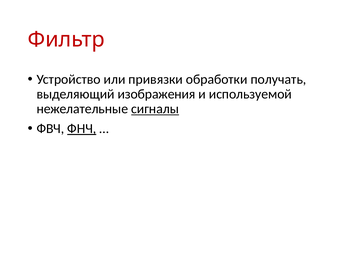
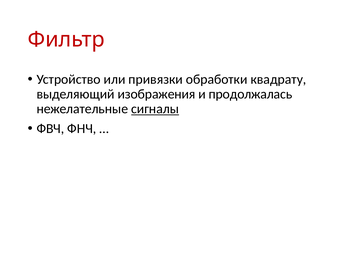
получать: получать -> квадрату (278, 79)
используемой: используемой -> продолжалась (250, 94)
ФНЧ underline: present -> none (82, 129)
